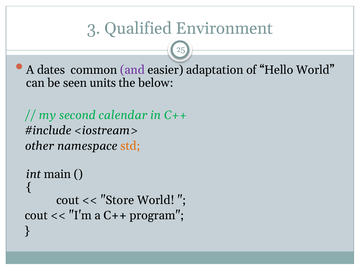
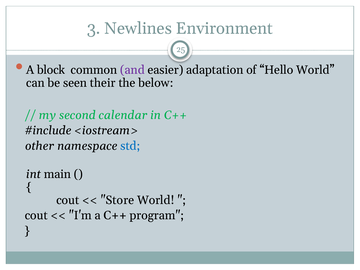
Qualified: Qualified -> Newlines (138, 28)
dates: dates -> block (51, 70)
units: units -> their (103, 83)
std colour: orange -> blue (130, 146)
